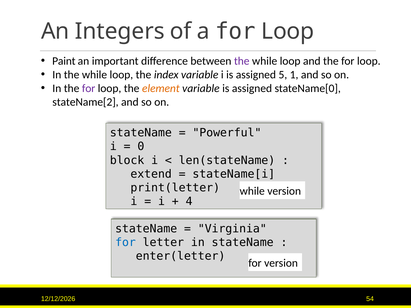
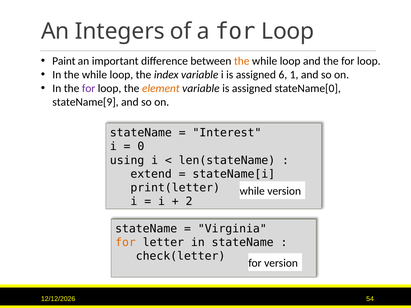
the colour: purple -> orange (242, 61)
5: 5 -> 6 (283, 75)
stateName[2: stateName[2 -> stateName[9 (85, 102)
Powerful: Powerful -> Interest (227, 133)
block: block -> using (127, 160)
4: 4 -> 2 (189, 201)
for colour: blue -> orange (126, 243)
enter(letter: enter(letter -> check(letter (181, 256)
